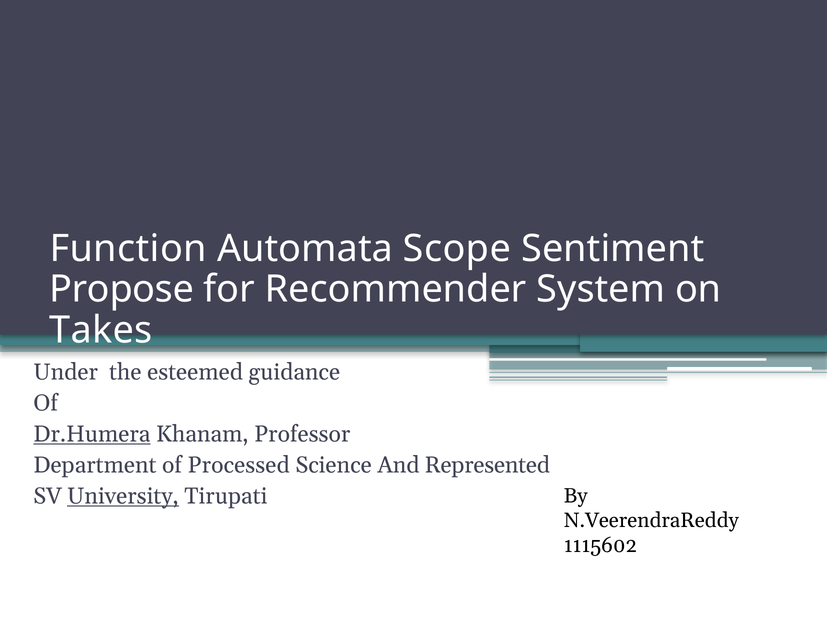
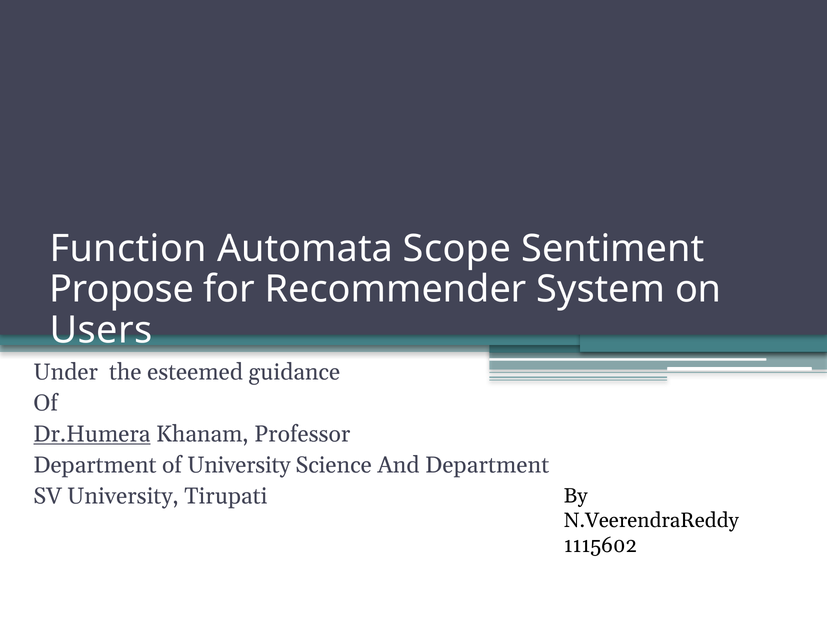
Takes: Takes -> Users (101, 331)
of Processed: Processed -> University (239, 465)
And Represented: Represented -> Department (487, 465)
University underline: present -> none (123, 496)
